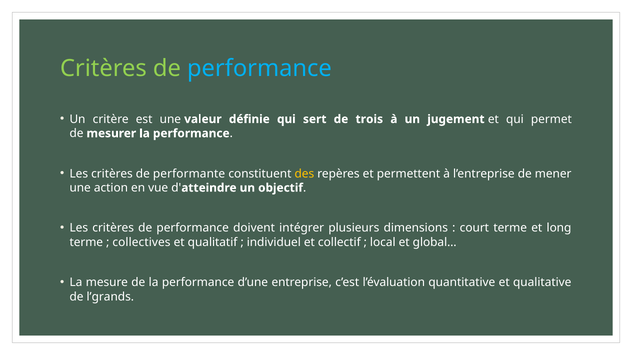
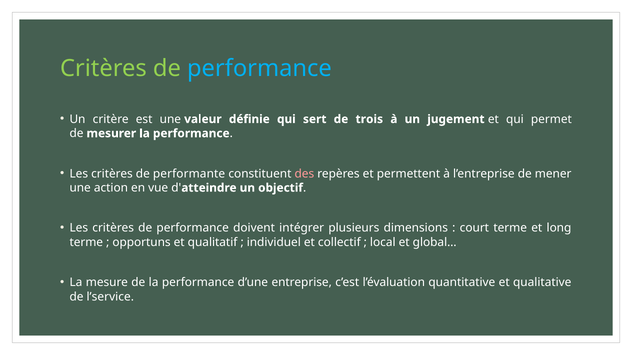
des colour: yellow -> pink (304, 174)
collectives: collectives -> opportuns (142, 243)
l’grands: l’grands -> l’service (110, 297)
